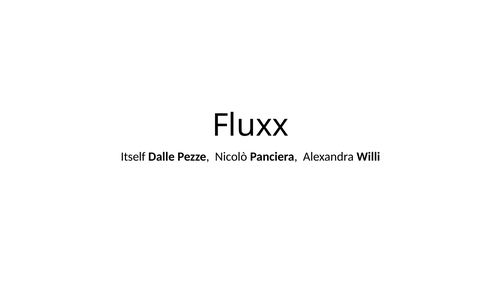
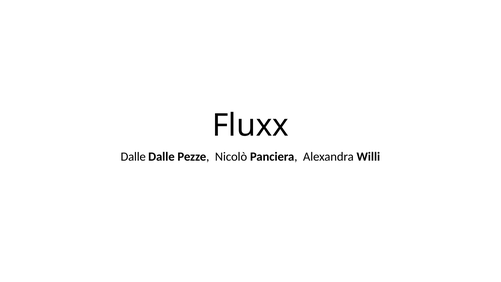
Itself: Itself -> Dalle (133, 157)
